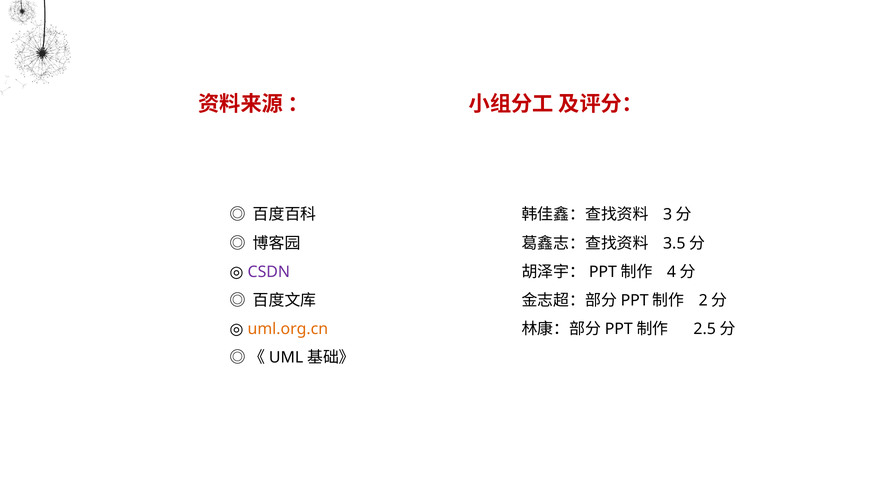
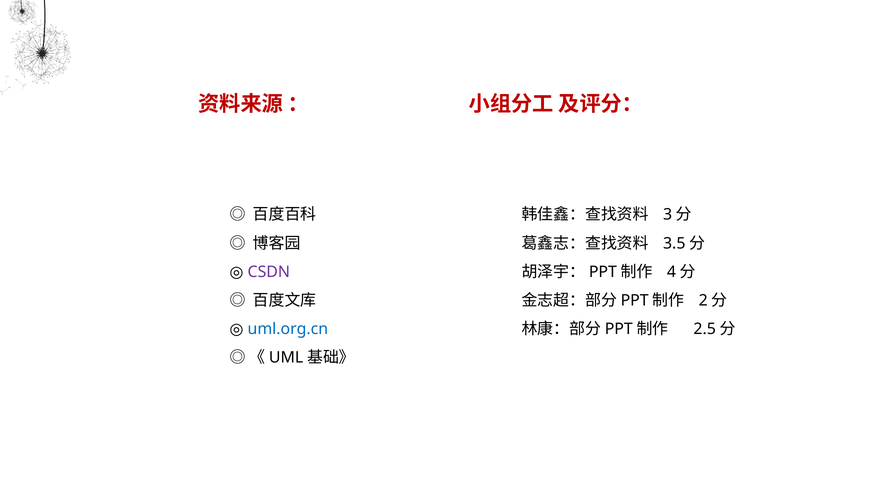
uml.org.cn colour: orange -> blue (288, 329)
